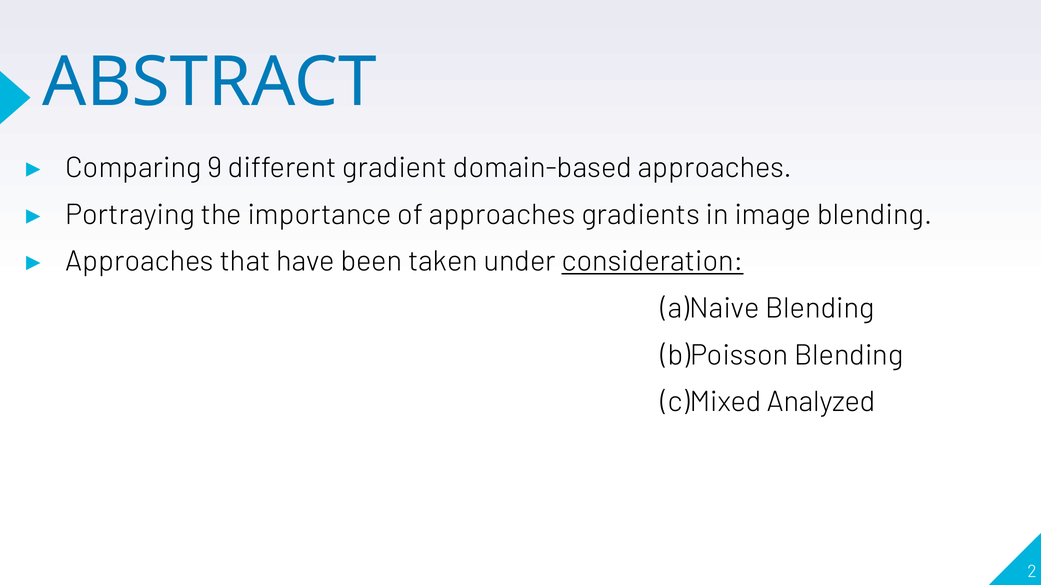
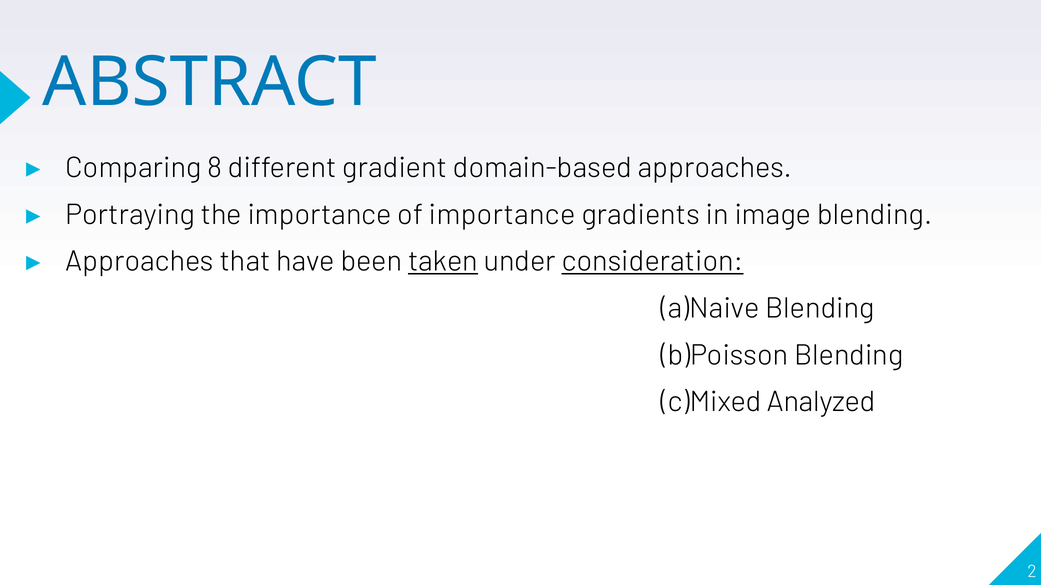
9: 9 -> 8 (215, 168)
of approaches: approaches -> importance (502, 215)
taken underline: none -> present (443, 262)
